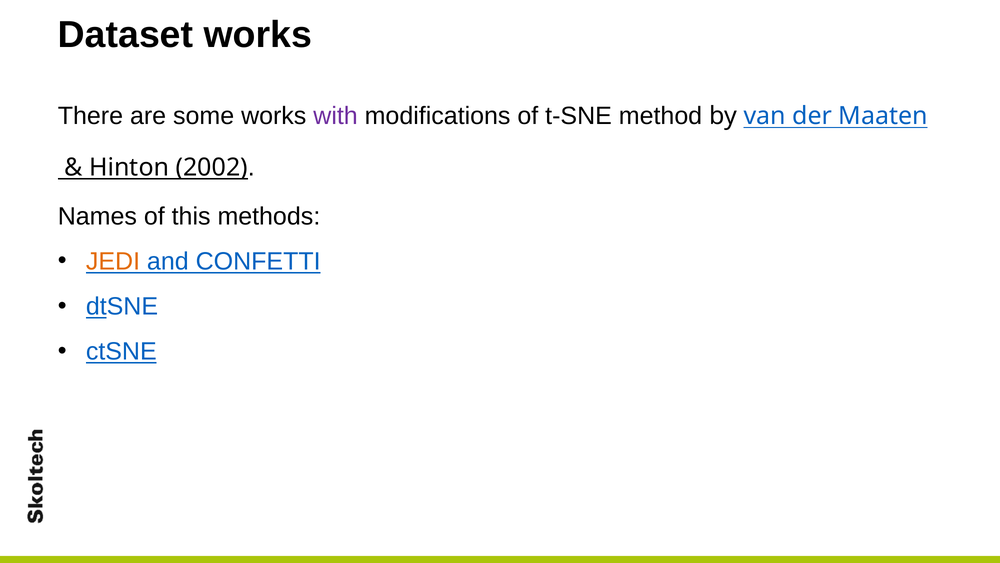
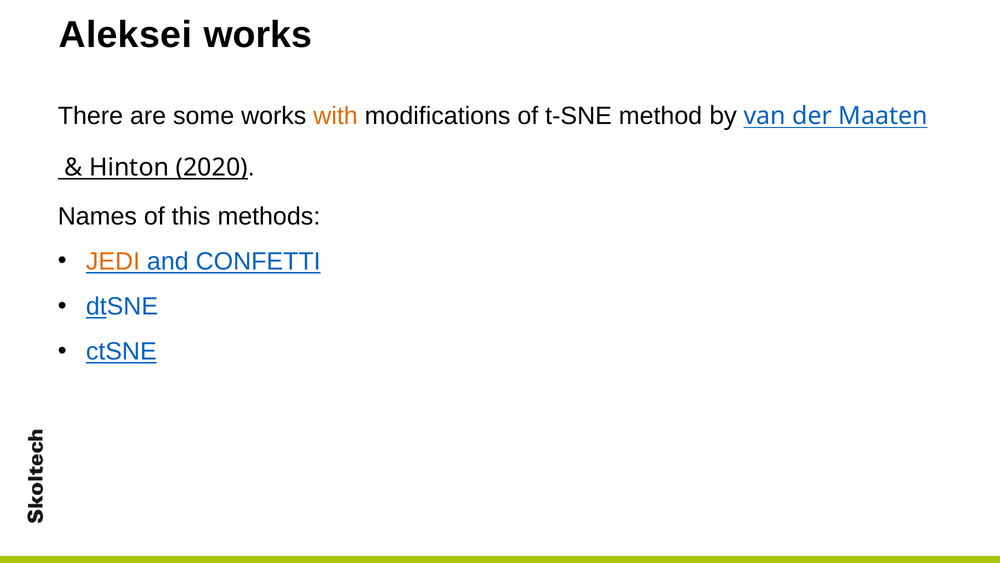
Dataset: Dataset -> Aleksei (125, 35)
with colour: purple -> orange (336, 116)
2002: 2002 -> 2020 (212, 167)
